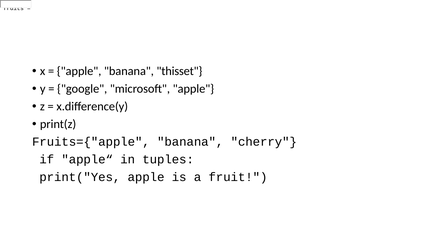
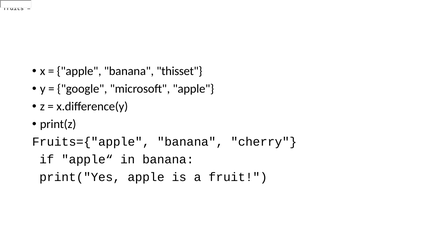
in tuples: tuples -> banana (168, 159)
